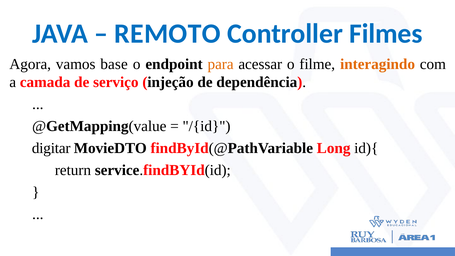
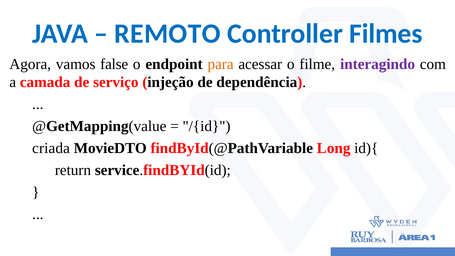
base: base -> false (114, 64)
interagindo colour: orange -> purple (378, 64)
digitar: digitar -> criada (51, 148)
